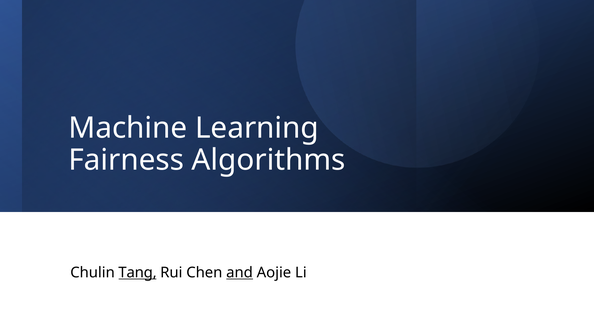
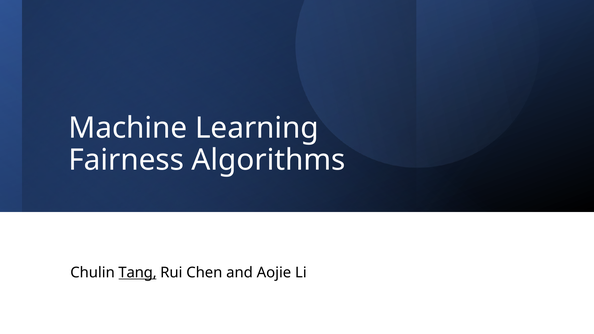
and underline: present -> none (240, 273)
